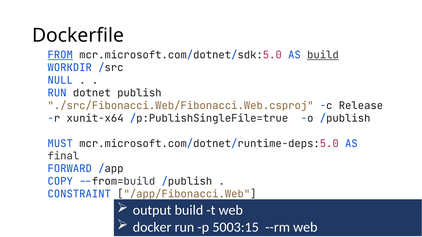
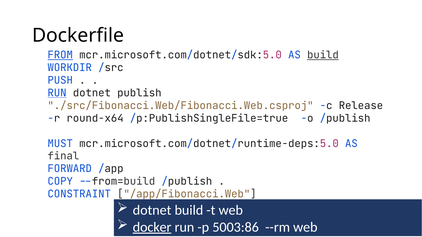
NULL: NULL -> PUSH (60, 80)
RUN underline: none -> present (57, 93)
xunit-x64: xunit-x64 -> round-x64 (95, 118)
output: output -> dotnet (152, 211)
docker underline: none -> present (152, 228)
5003:15: 5003:15 -> 5003:86 (236, 228)
